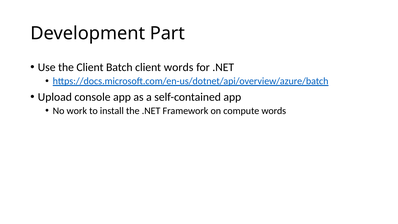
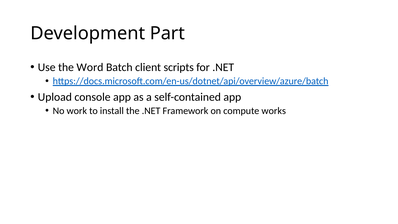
the Client: Client -> Word (90, 67)
client words: words -> scripts (179, 67)
compute words: words -> works (274, 111)
